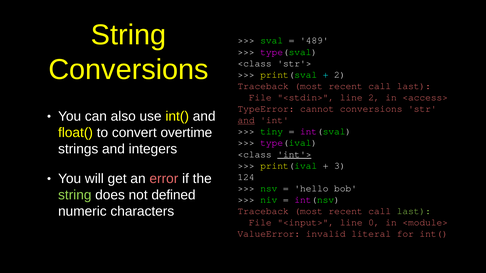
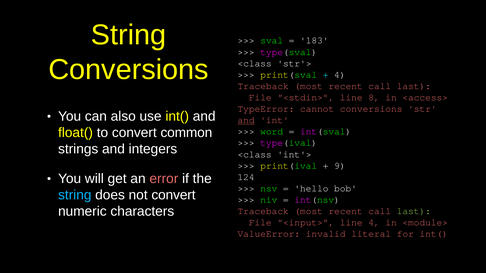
489: 489 -> 183 (314, 41)
2: 2 -> 4 (340, 75)
line 2: 2 -> 8 (374, 97)
overtime: overtime -> common (186, 133)
tiny: tiny -> word (272, 132)
int'> underline: present -> none (294, 154)
3: 3 -> 9 (340, 166)
string colour: light green -> light blue (75, 195)
not defined: defined -> convert (173, 195)
line 0: 0 -> 4 (374, 223)
